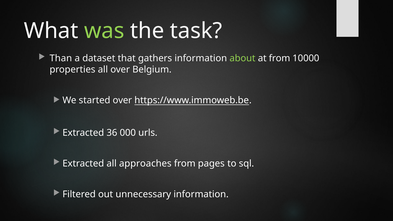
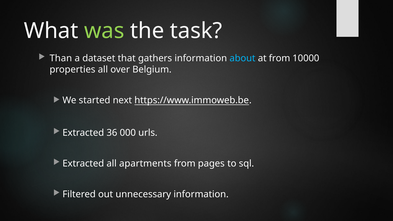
about colour: light green -> light blue (242, 58)
started over: over -> next (122, 100)
approaches: approaches -> apartments (145, 163)
